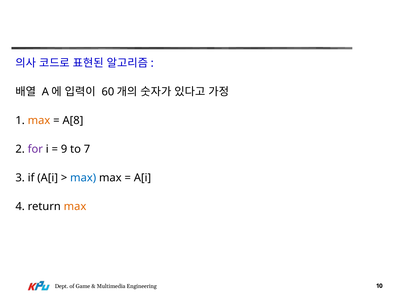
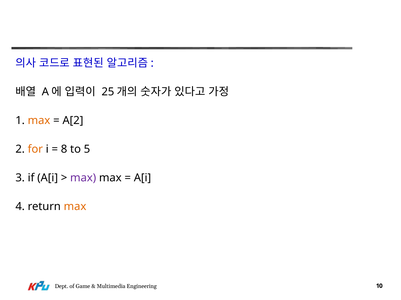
60: 60 -> 25 (108, 92)
A[8: A[8 -> A[2 (73, 121)
for colour: purple -> orange (35, 150)
9: 9 -> 8 (64, 150)
7: 7 -> 5 (87, 150)
max colour: blue -> purple (83, 178)
